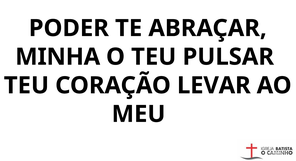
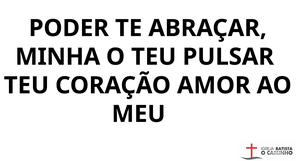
LEVAR: LEVAR -> AMOR (214, 85)
